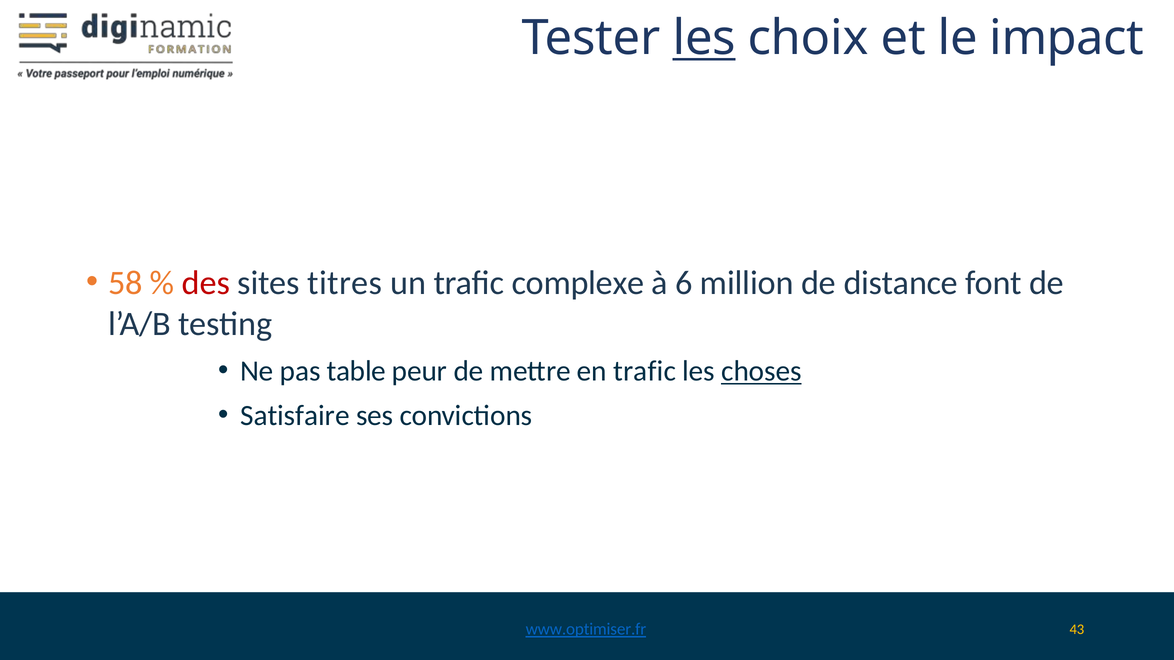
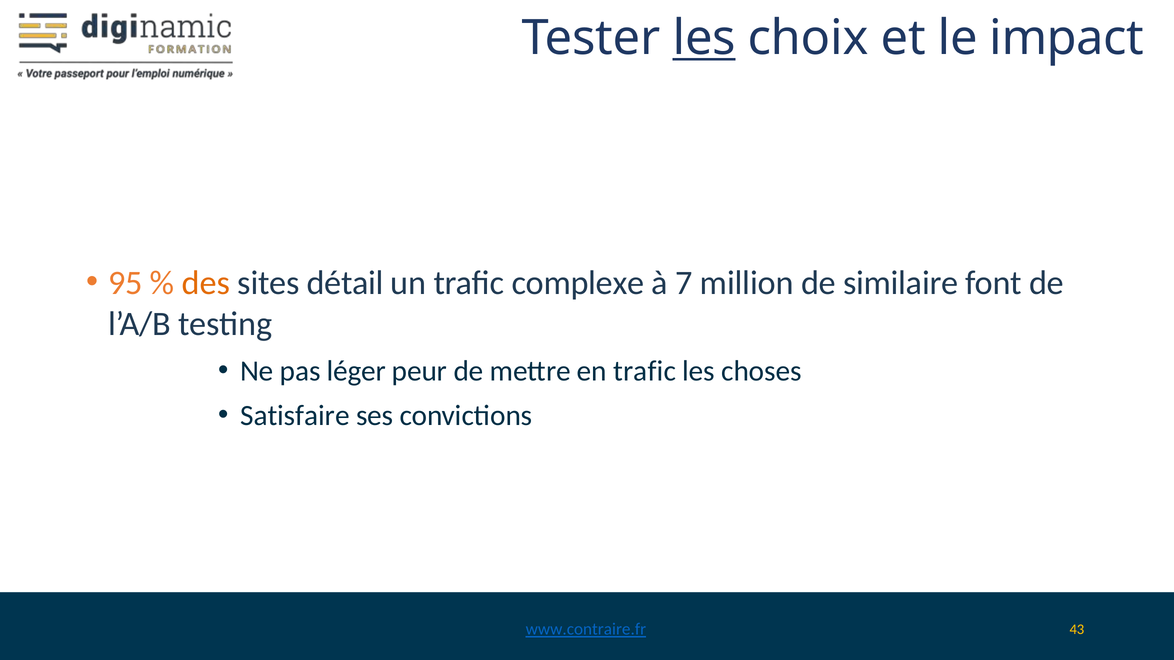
58: 58 -> 95 (125, 283)
des colour: red -> orange (206, 283)
titres: titres -> détail (345, 283)
6: 6 -> 7 (684, 283)
distance: distance -> similaire (901, 283)
table: table -> léger (356, 371)
choses underline: present -> none (761, 371)
www.optimiser.fr: www.optimiser.fr -> www.contraire.fr (586, 630)
